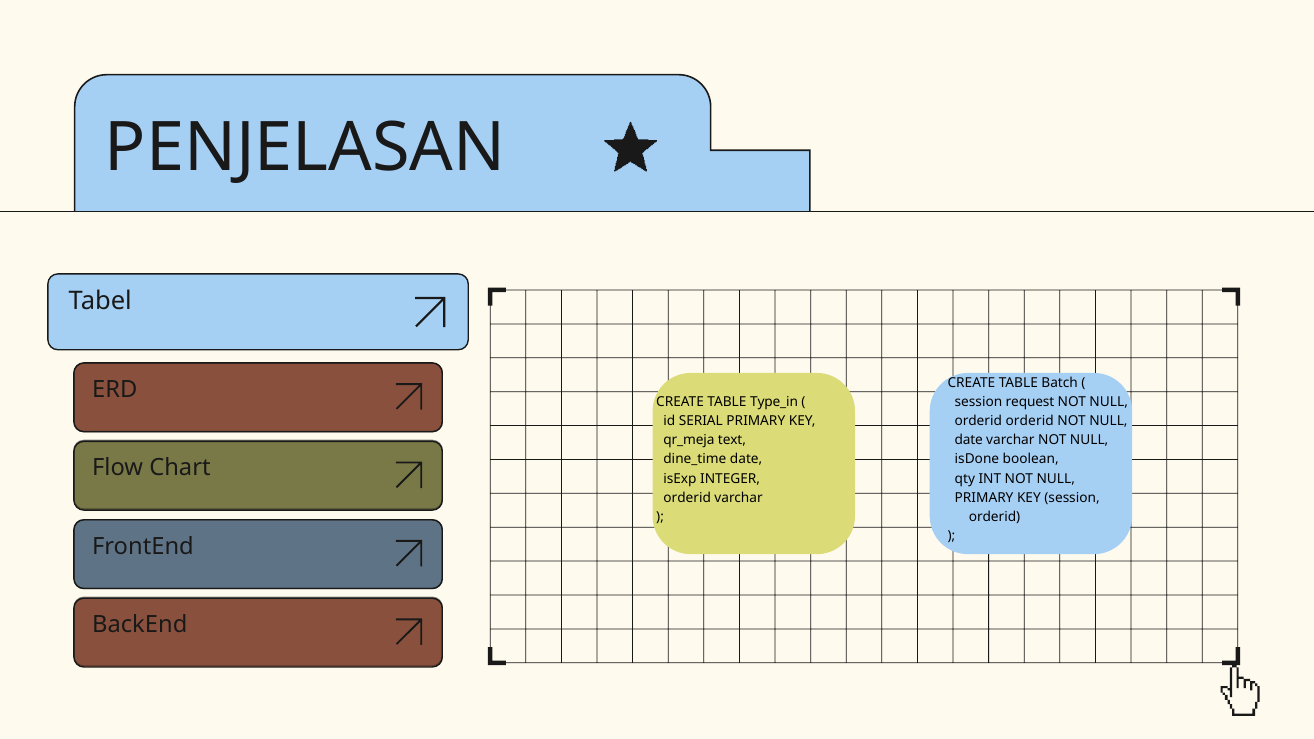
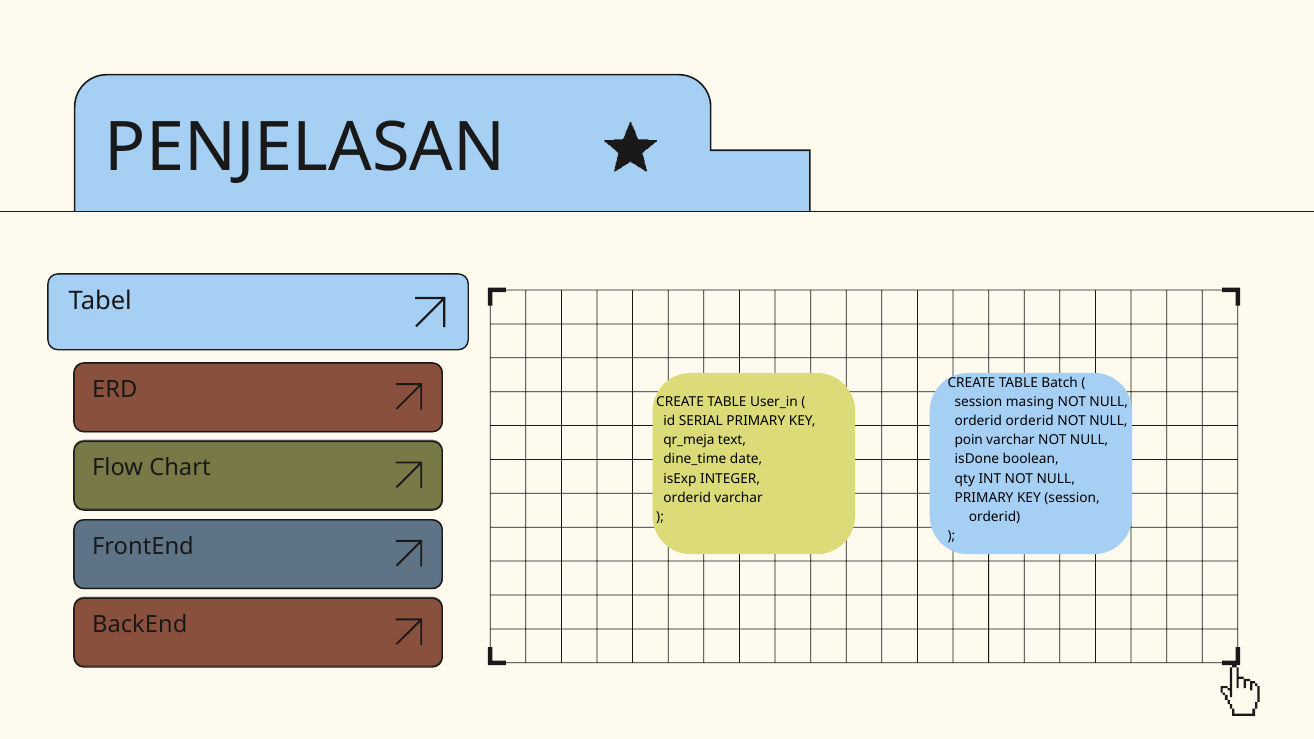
Type_in: Type_in -> User_in (774, 402)
request: request -> masing (1030, 402)
date: date -> poin (969, 440)
